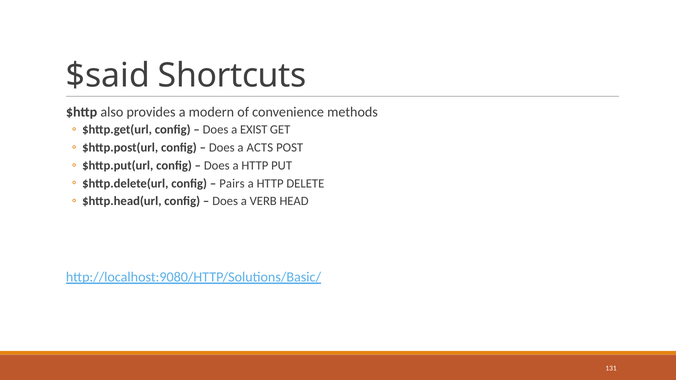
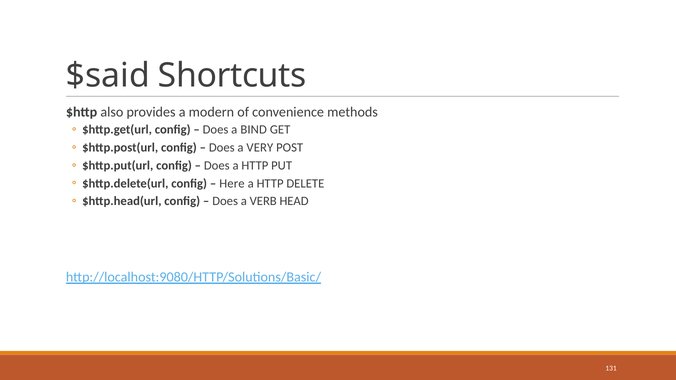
EXIST: EXIST -> BIND (254, 130)
ACTS: ACTS -> VERY (260, 148)
Pairs: Pairs -> Here (232, 183)
